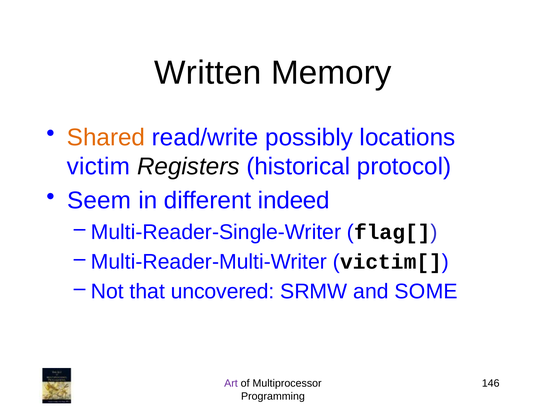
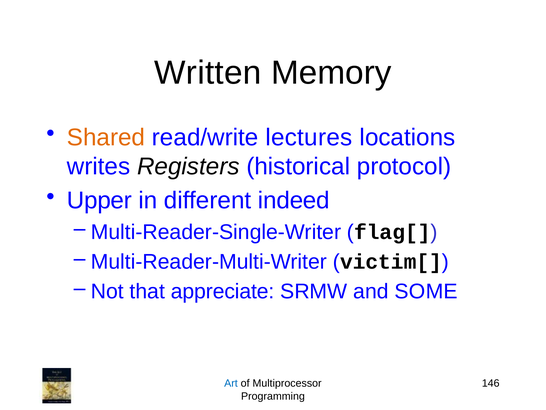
possibly: possibly -> lectures (309, 137)
victim: victim -> writes (99, 166)
Seem: Seem -> Upper (99, 200)
uncovered: uncovered -> appreciate (223, 291)
Art colour: purple -> blue (231, 383)
